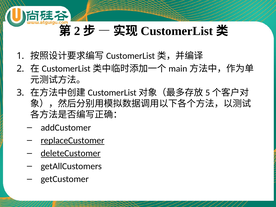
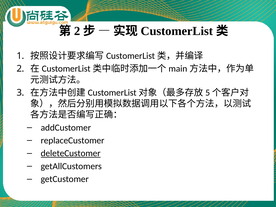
replaceCustomer underline: present -> none (73, 140)
